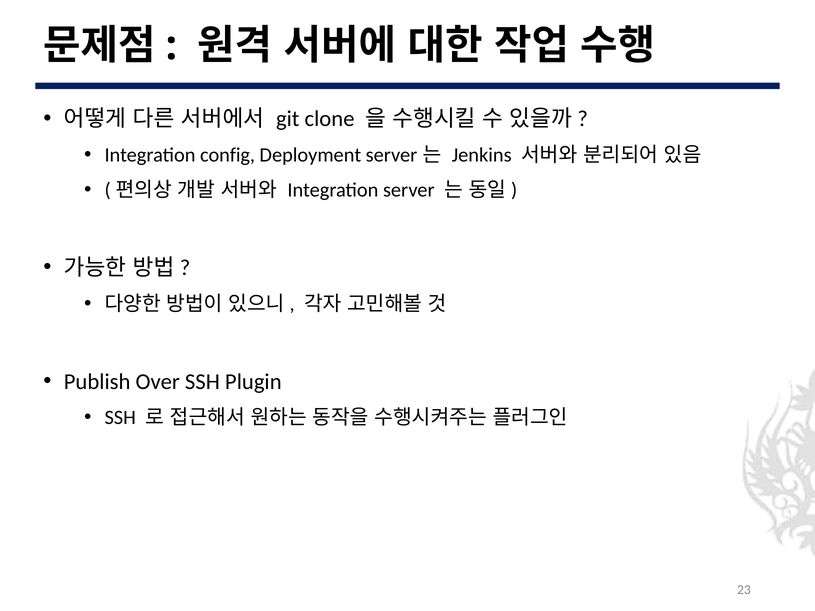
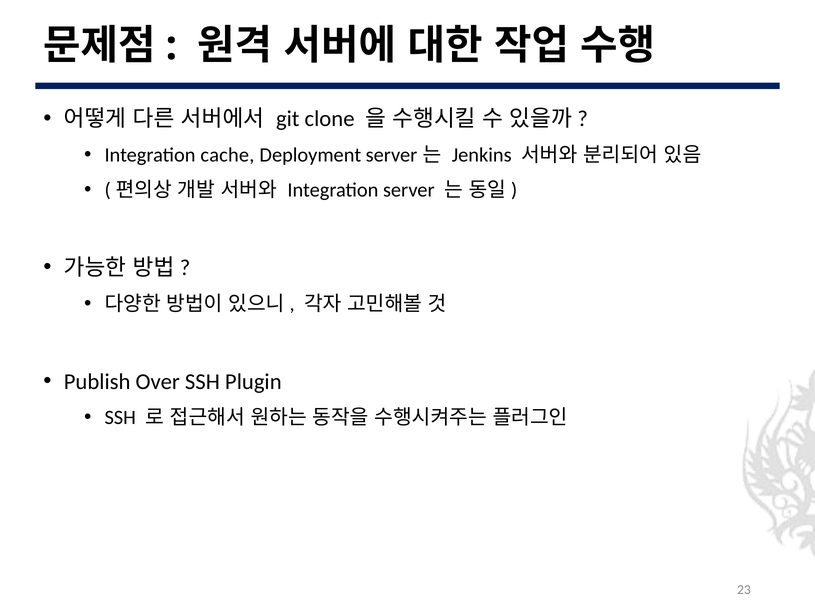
config: config -> cache (227, 155)
